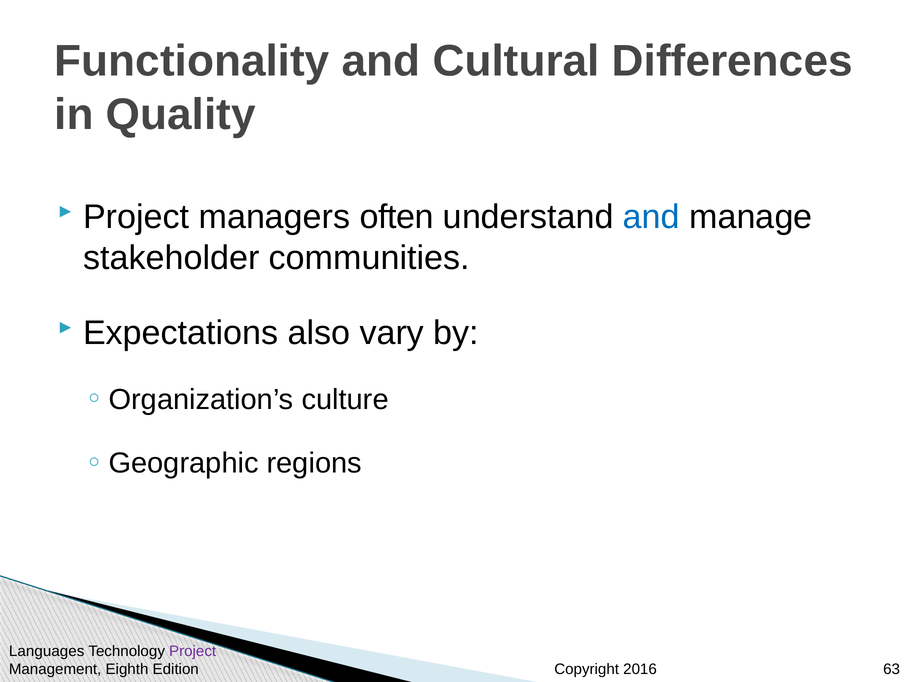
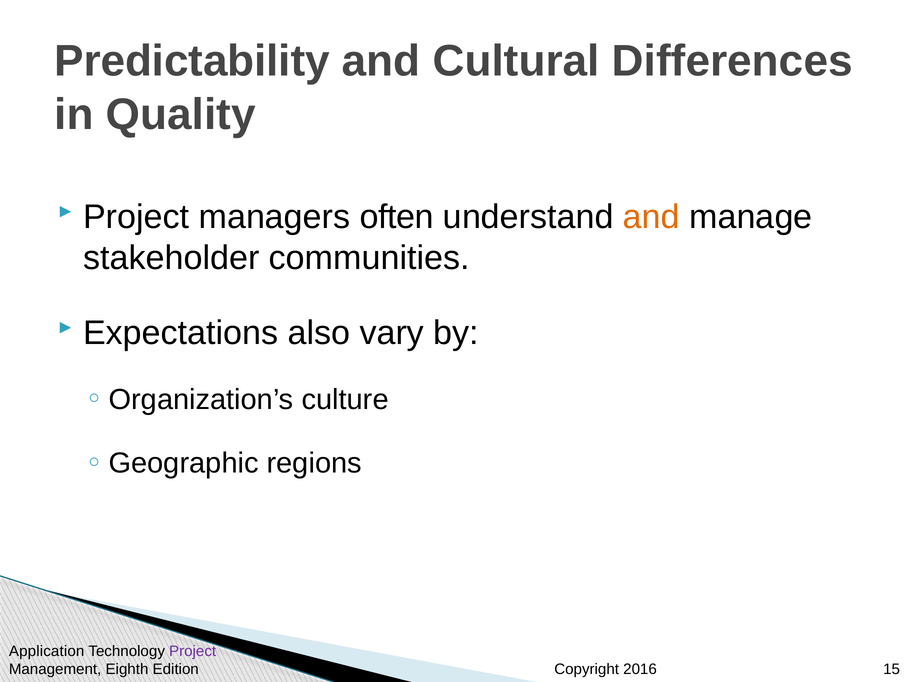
Functionality: Functionality -> Predictability (192, 61)
and colour: blue -> orange (651, 217)
Languages: Languages -> Application (47, 651)
63: 63 -> 15 (892, 669)
